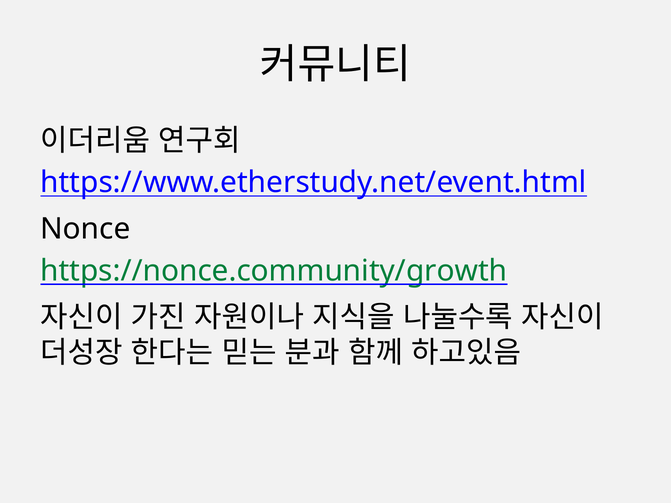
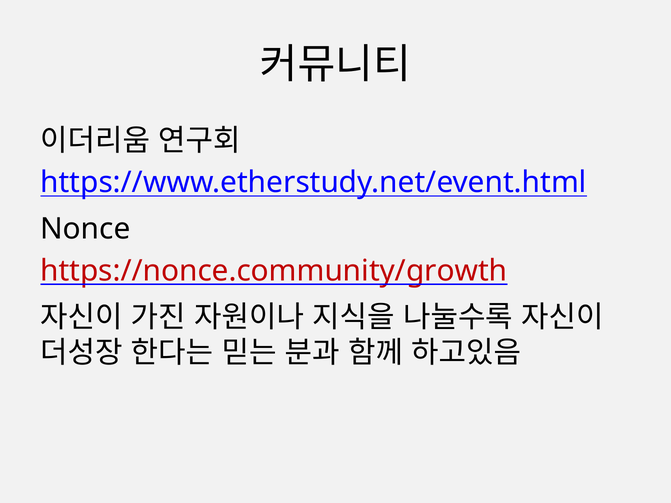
https://nonce.community/growth colour: green -> red (274, 271)
